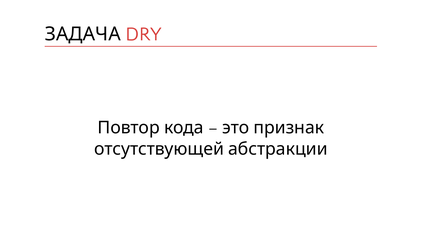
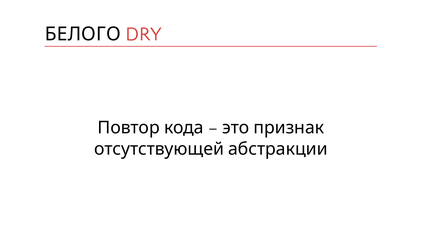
ЗАДАЧА: ЗАДАЧА -> БЕЛОГО (83, 34)
